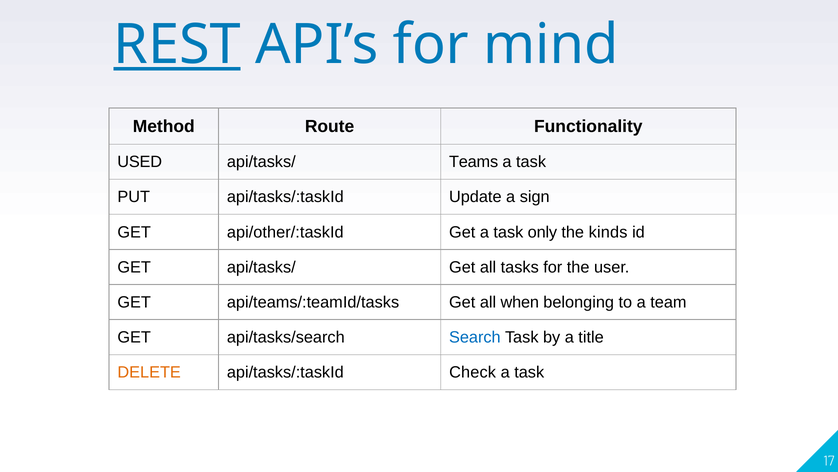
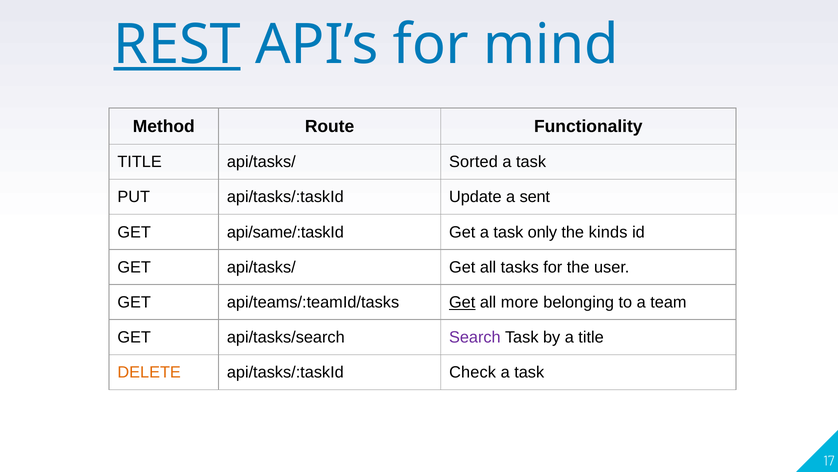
USED: USED -> TITLE (140, 162)
Teams: Teams -> Sorted (473, 162)
sign: sign -> sent (535, 197)
api/other/:taskId: api/other/:taskId -> api/same/:taskId (285, 232)
Get underline: none -> present (462, 302)
when: when -> more (520, 302)
Search colour: blue -> purple (475, 337)
